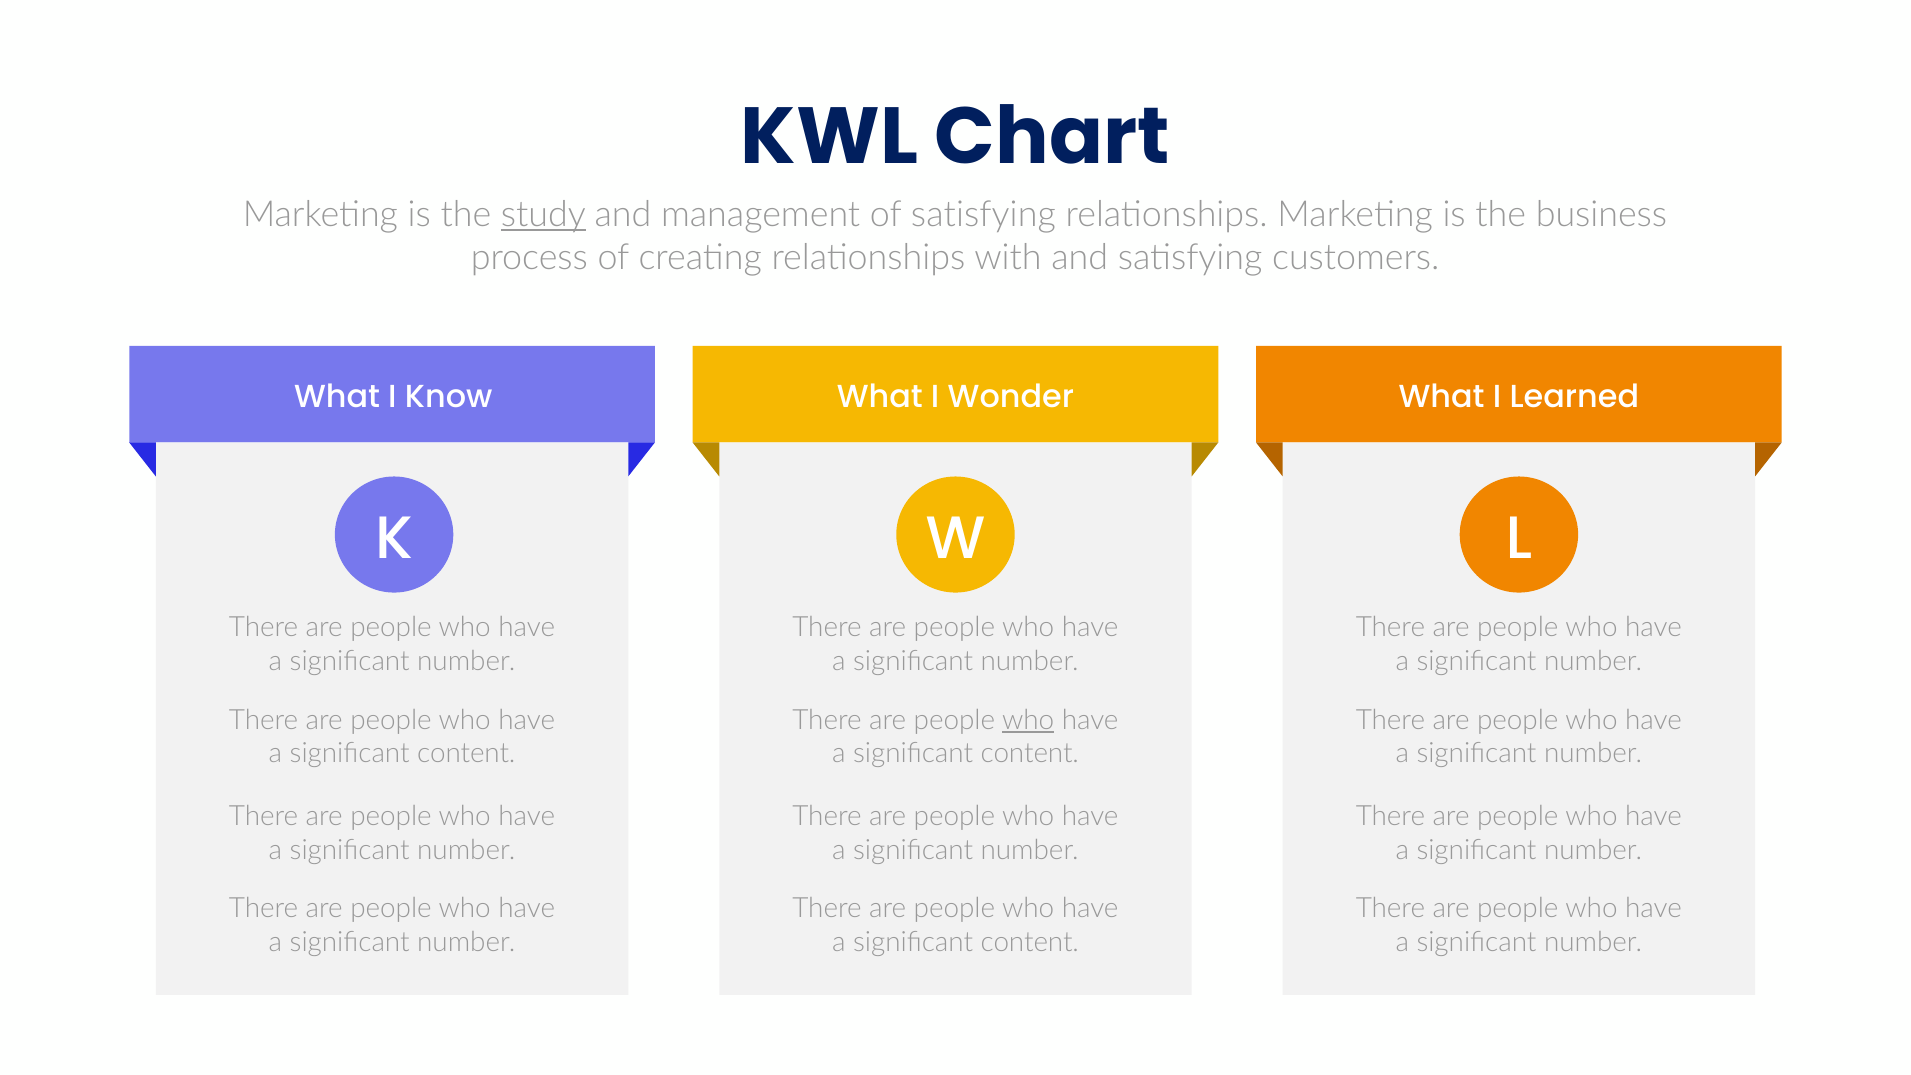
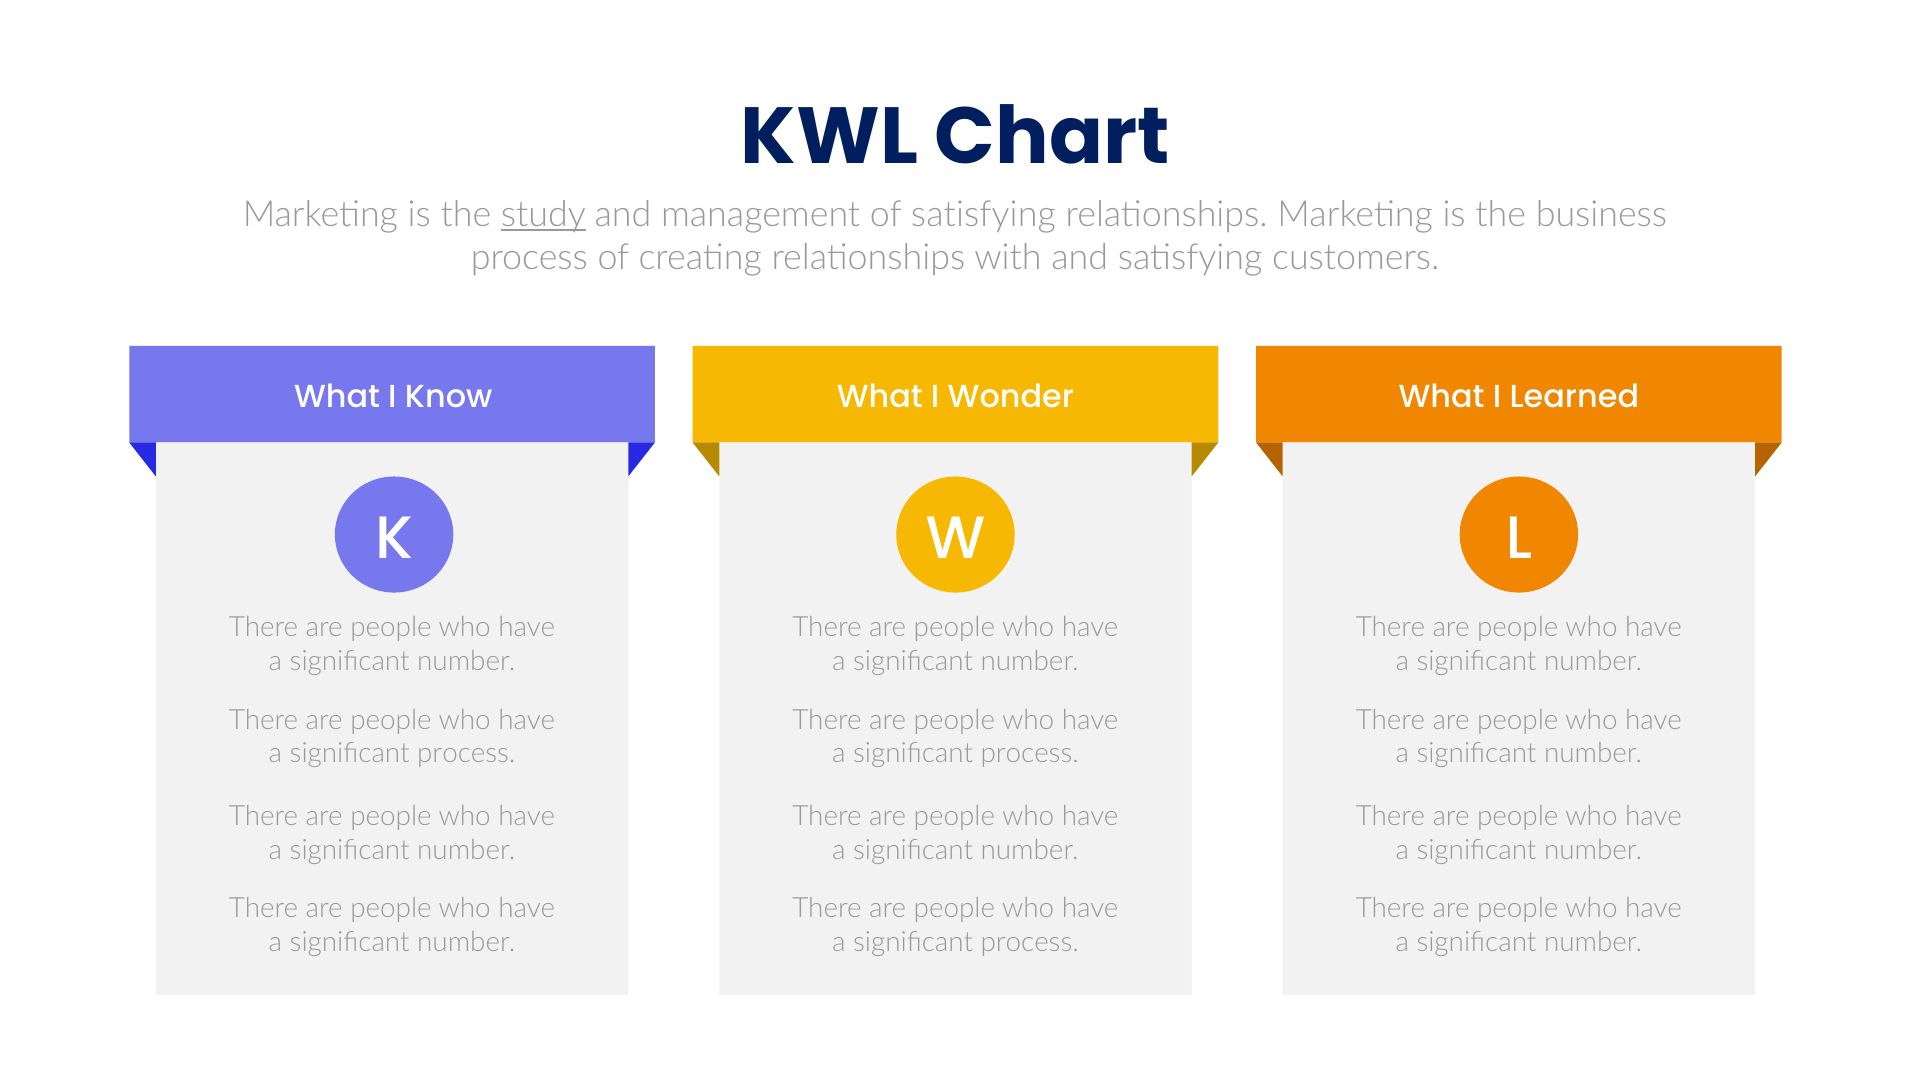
who underline: present -> none (1028, 720)
content: content -> process (466, 754)
content: content -> process (1030, 754)
content: content -> process (1030, 942)
